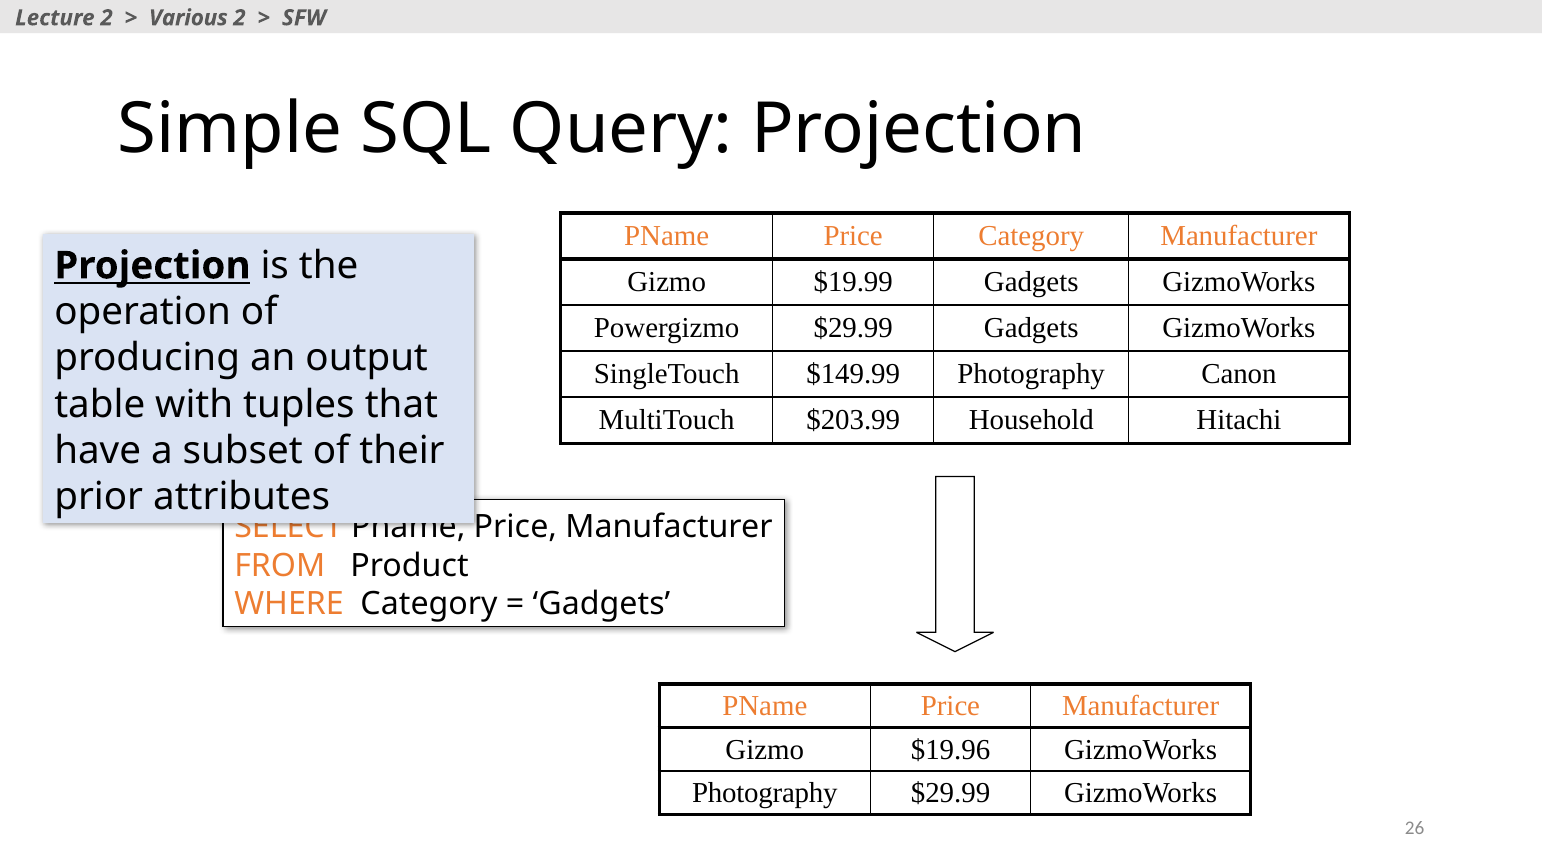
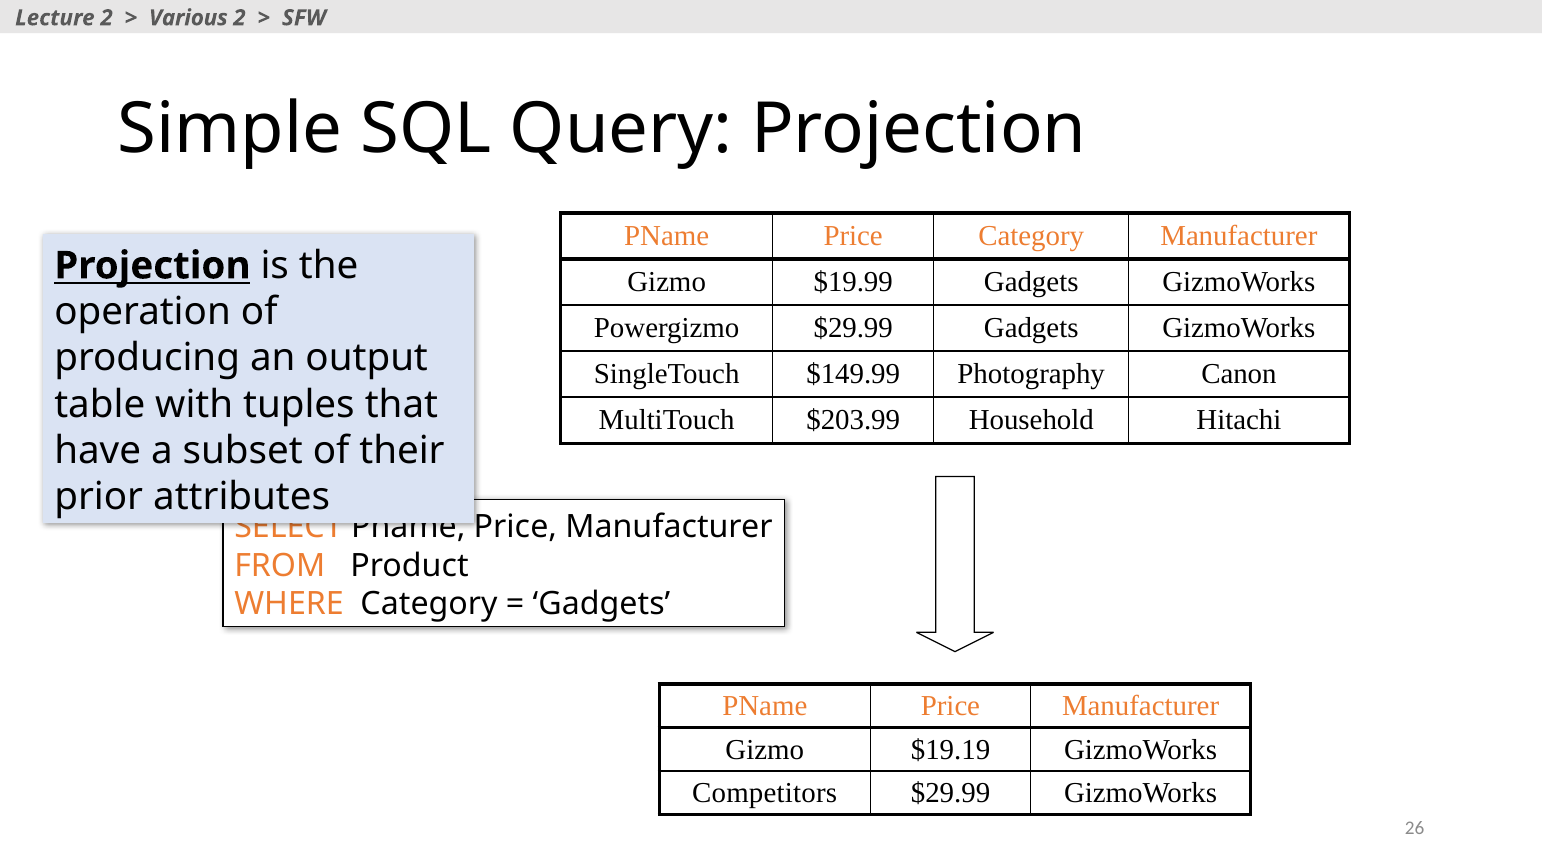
$19.96: $19.96 -> $19.19 (951, 750)
Photography: Photography -> Competitors (765, 794)
